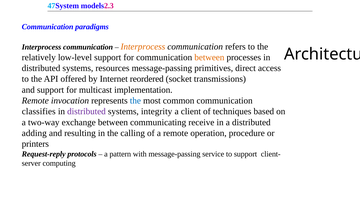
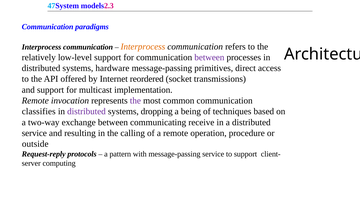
between colour: orange -> purple (209, 57)
resources: resources -> hardware (112, 68)
the colour: blue -> purple (135, 100)
integrity: integrity -> dropping (157, 111)
client: client -> being (191, 111)
adding: adding -> service (34, 133)
printers: printers -> outside (35, 144)
